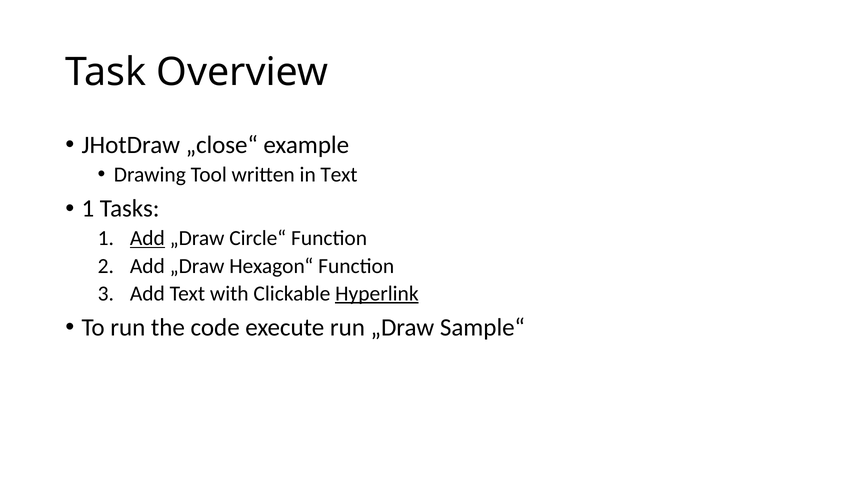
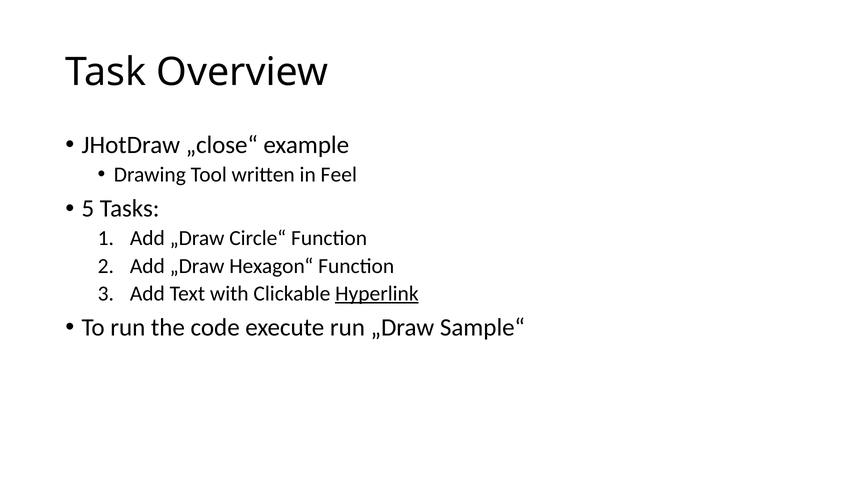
in Text: Text -> Feel (339, 175)
1: 1 -> 5 (88, 209)
Add underline: present -> none (147, 238)
